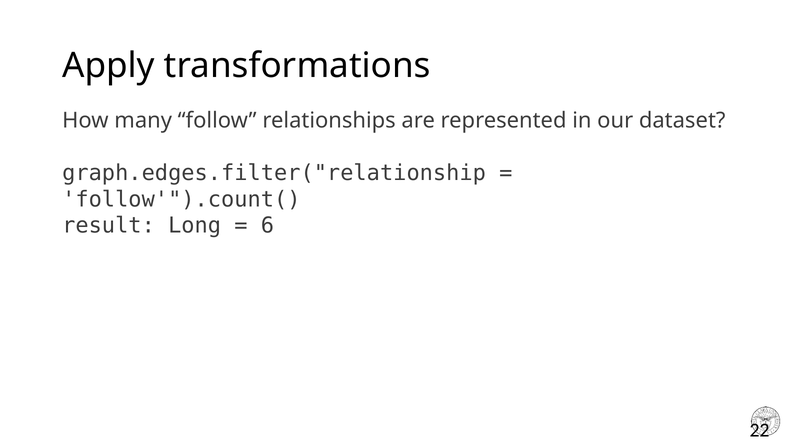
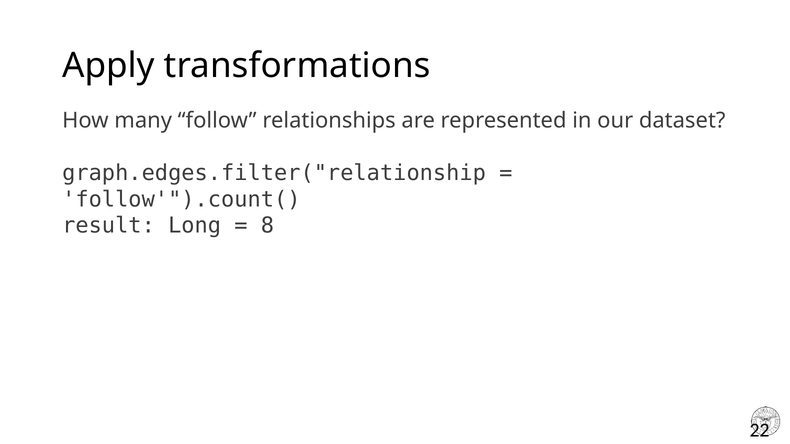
6: 6 -> 8 (267, 226)
